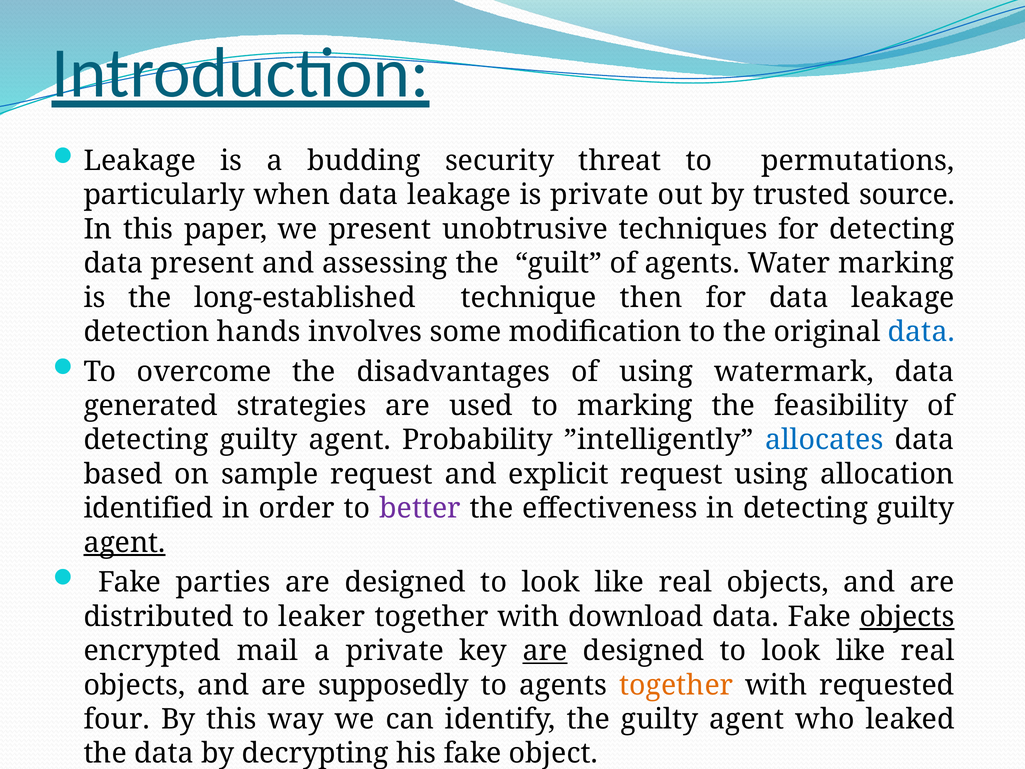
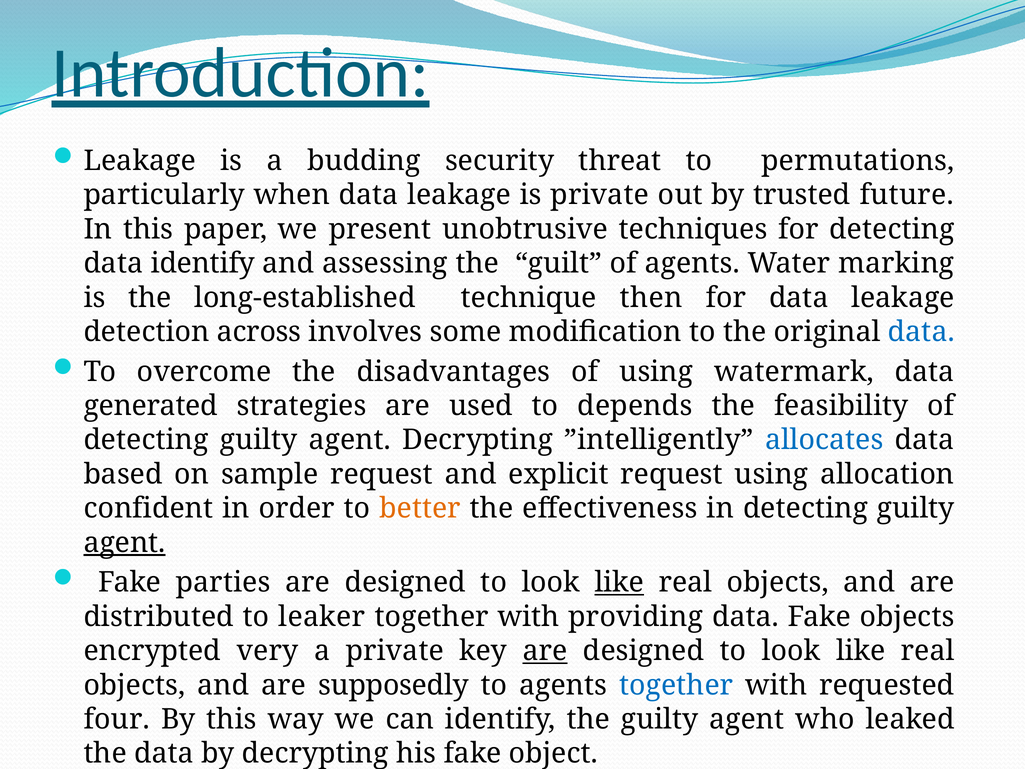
source: source -> future (907, 195)
data present: present -> identify (203, 263)
hands: hands -> across (259, 332)
to marking: marking -> depends (635, 406)
agent Probability: Probability -> Decrypting (478, 440)
identified: identified -> confident (148, 508)
better colour: purple -> orange (420, 508)
like underline: none -> present (619, 582)
download: download -> providing (636, 617)
objects underline: present -> none (907, 617)
mail: mail -> very (268, 651)
together colour: orange -> blue (676, 685)
